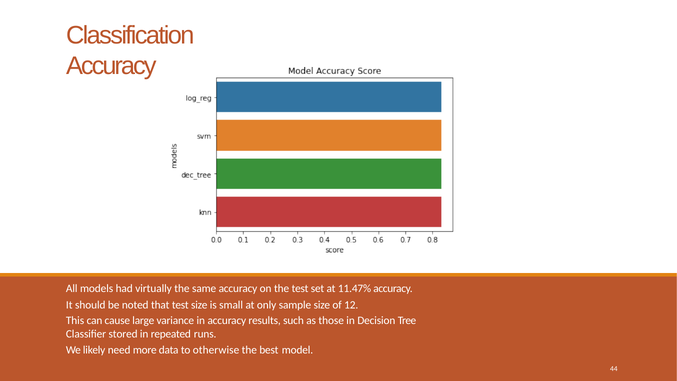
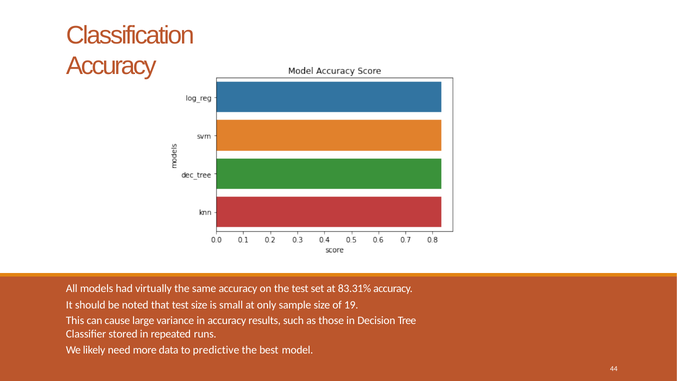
11.47%: 11.47% -> 83.31% (355, 289)
12: 12 -> 19 (351, 305)
otherwise: otherwise -> predictive (216, 350)
